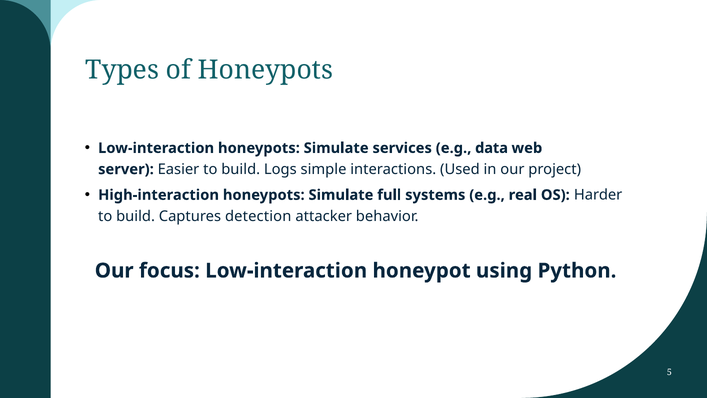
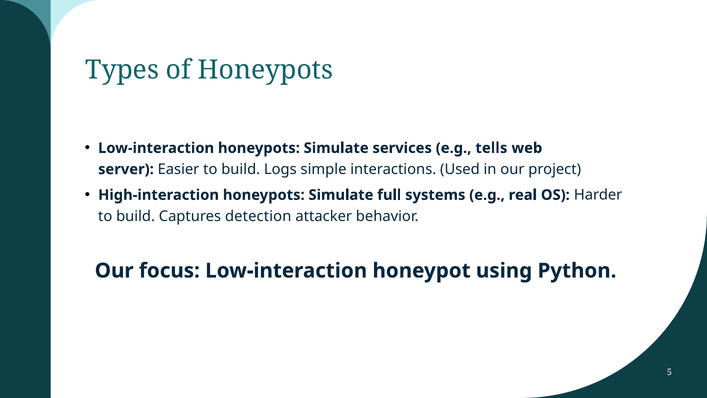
data: data -> tells (491, 148)
